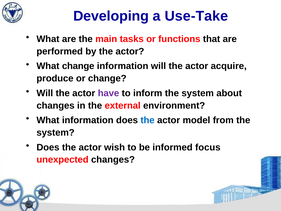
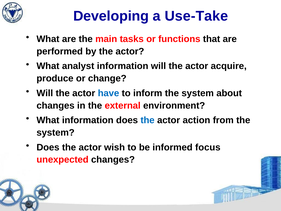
What change: change -> analyst (78, 66)
have colour: purple -> blue (108, 93)
model: model -> action (196, 120)
